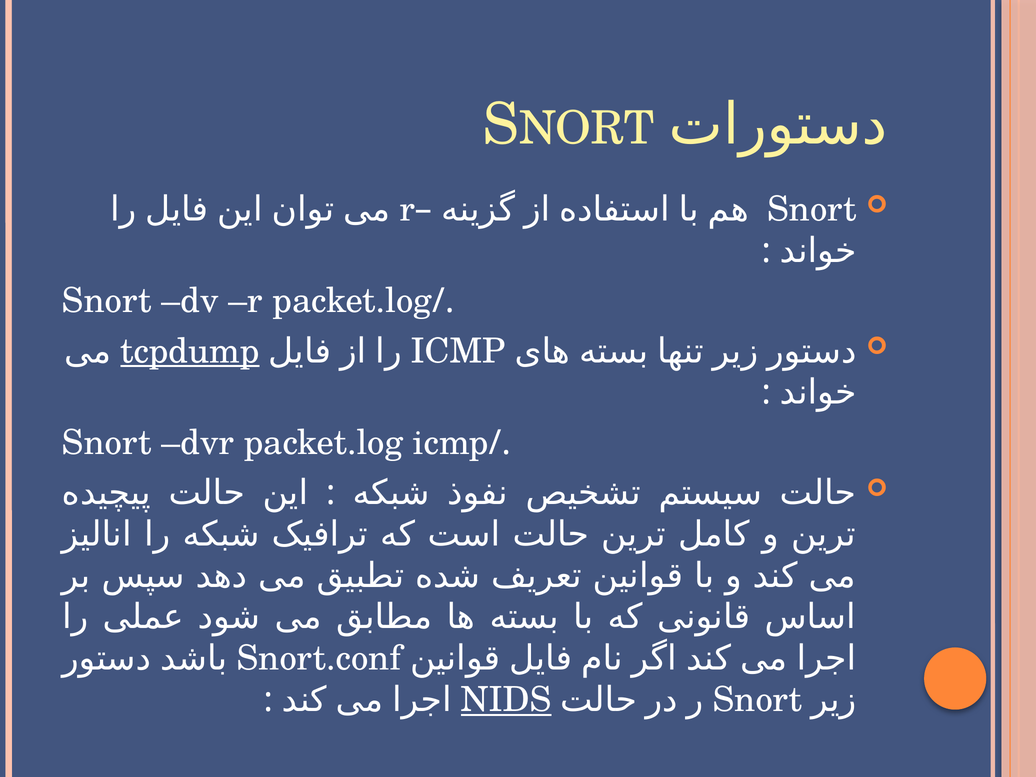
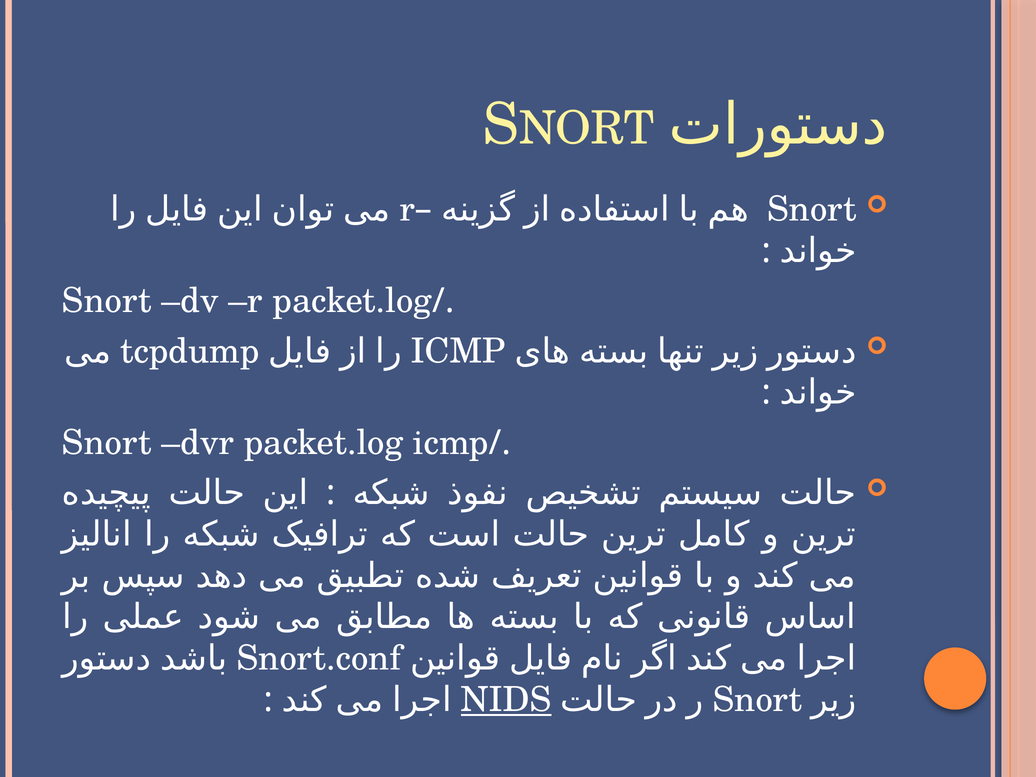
tcpdump underline: present -> none (190, 351)
